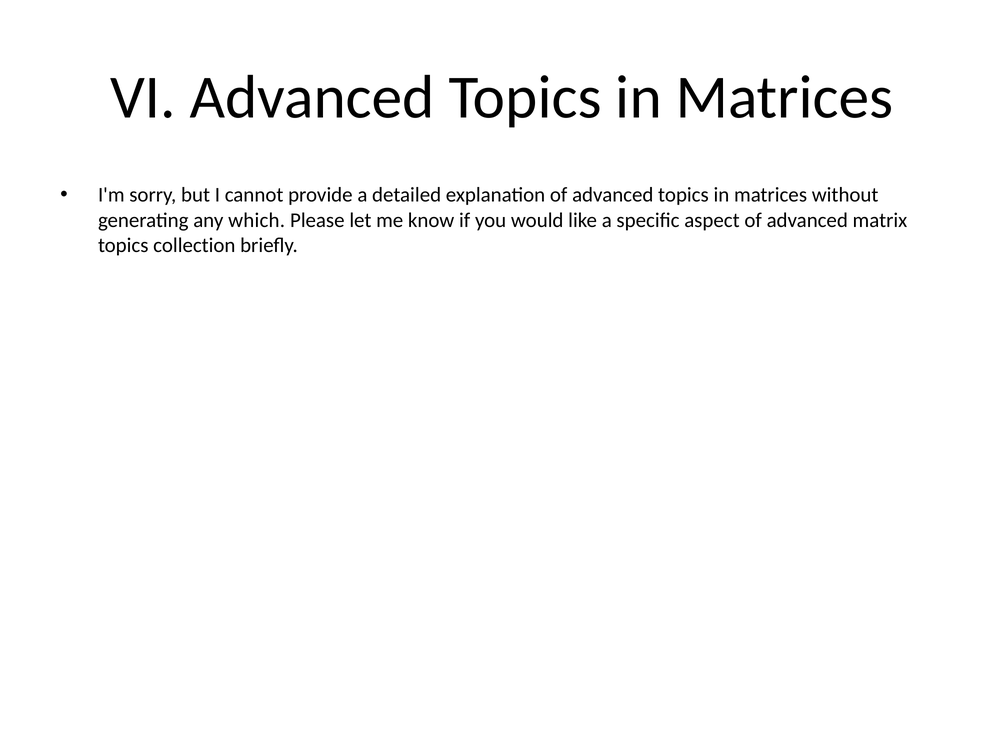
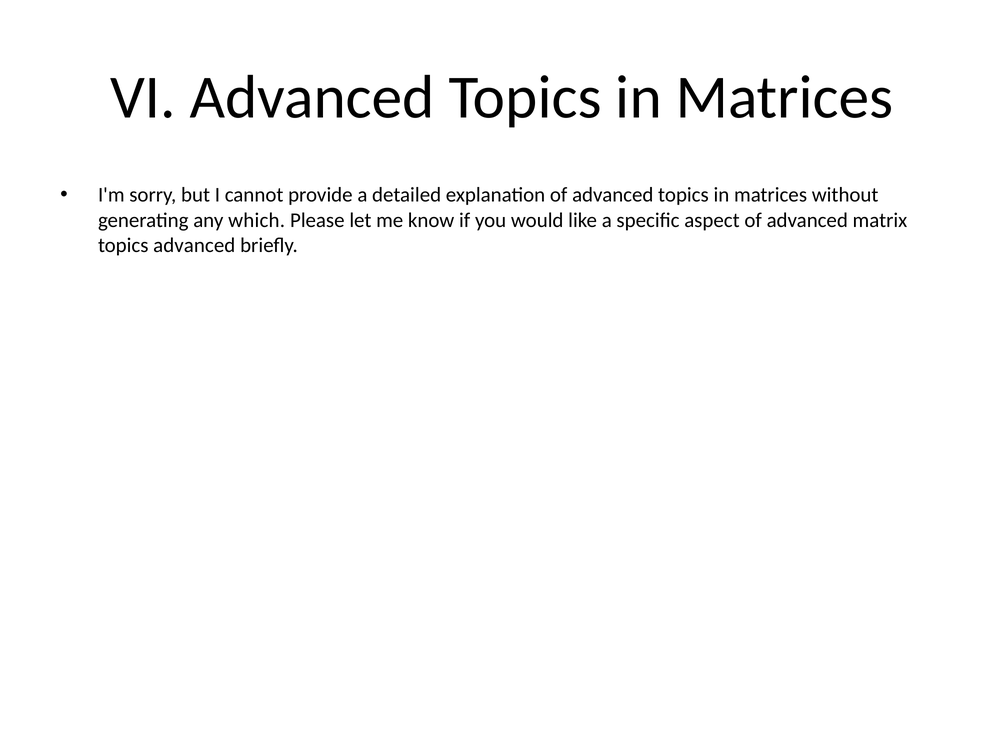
topics collection: collection -> advanced (194, 245)
